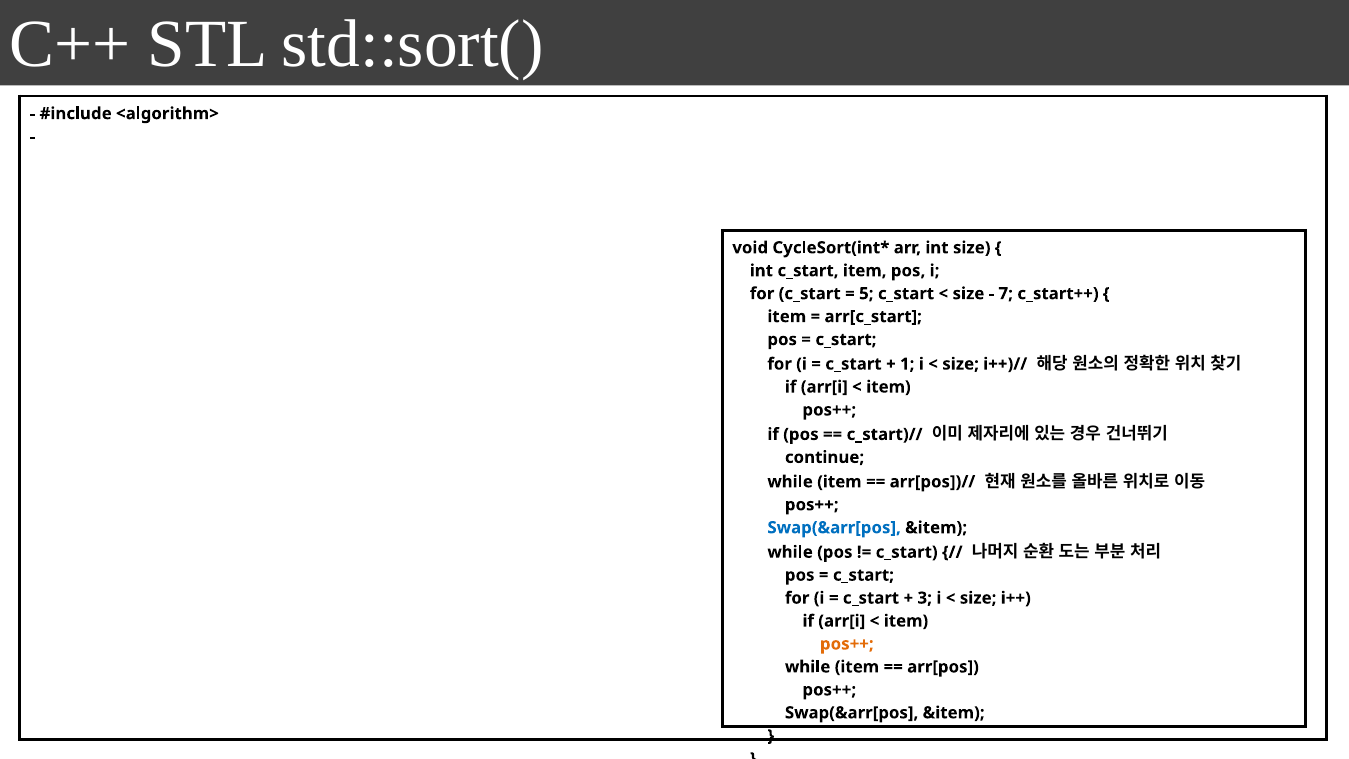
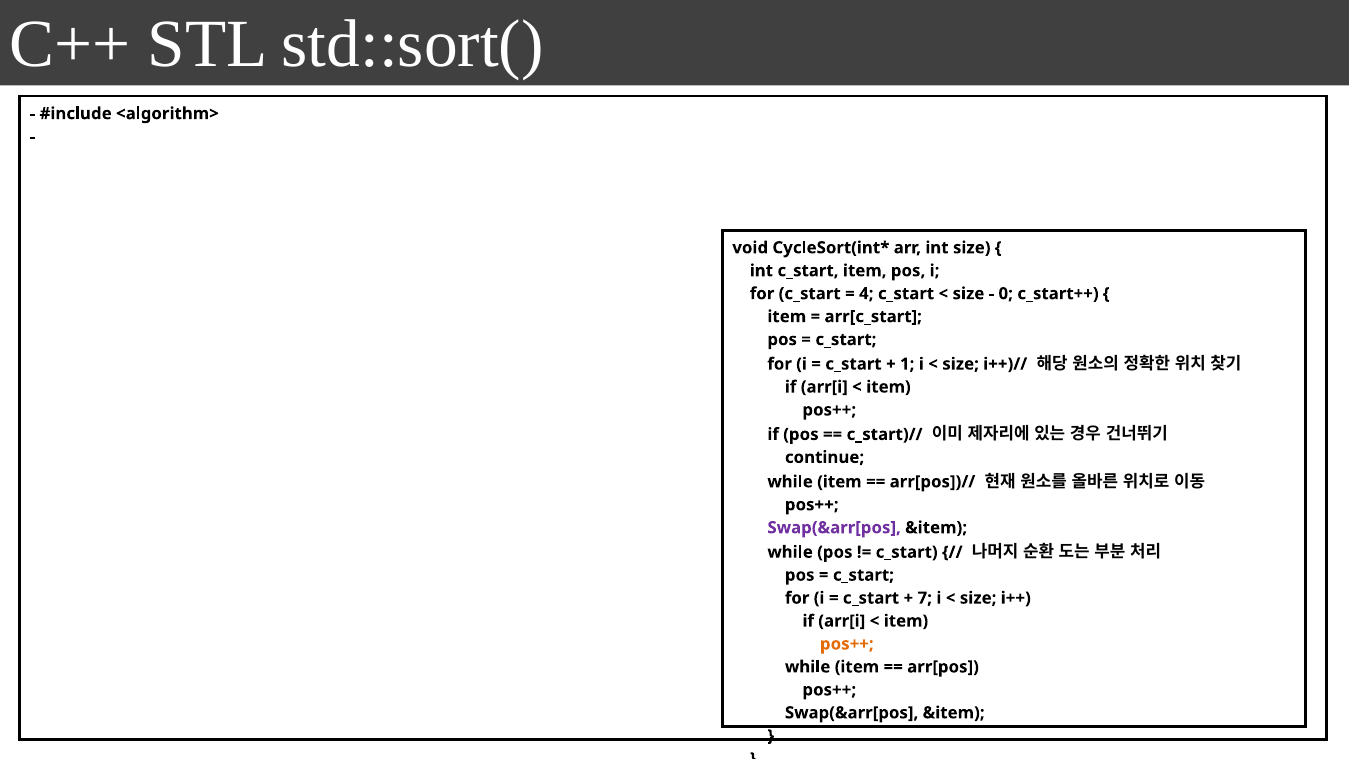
5: 5 -> 4 (866, 294)
7: 7 -> 0 (1006, 294)
Swap(&arr[pos colour: blue -> purple (834, 528)
3: 3 -> 7 (925, 598)
